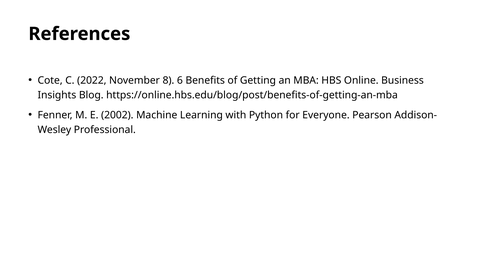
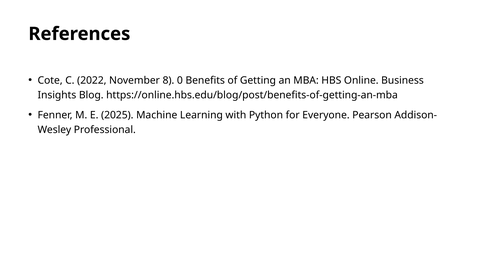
6: 6 -> 0 (180, 80)
2002: 2002 -> 2025 (117, 115)
